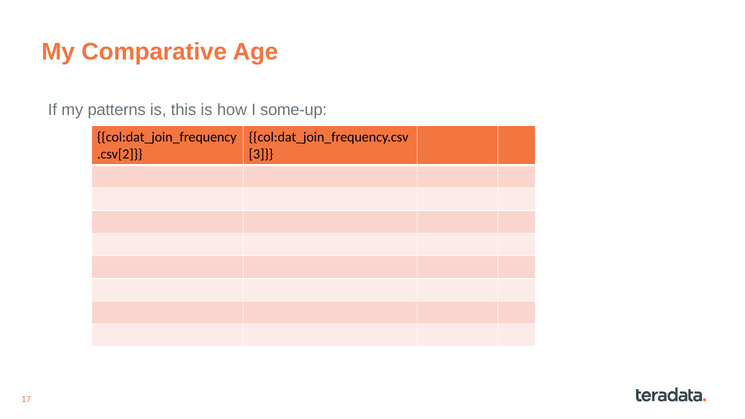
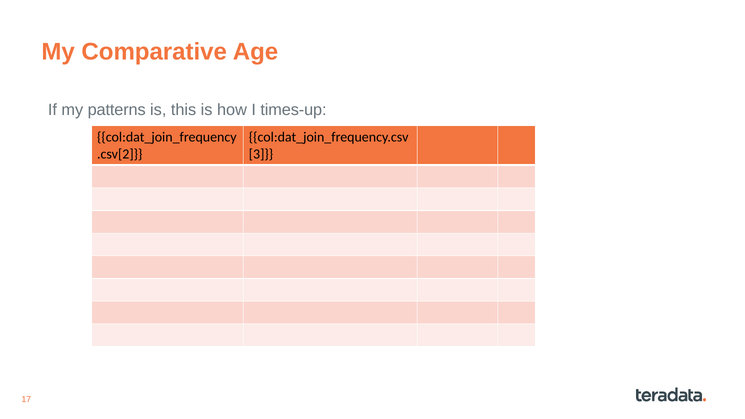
some-up: some-up -> times-up (294, 110)
